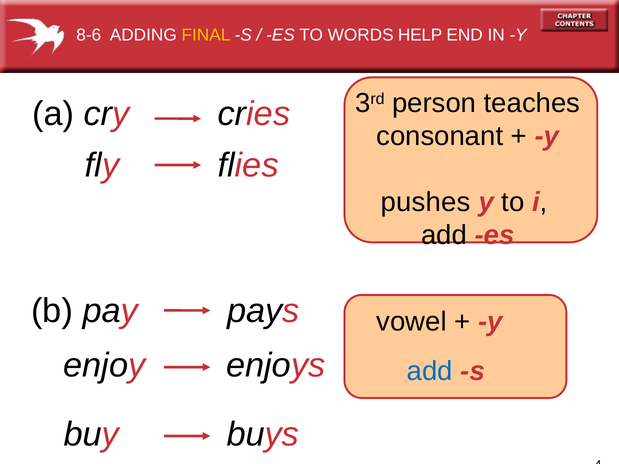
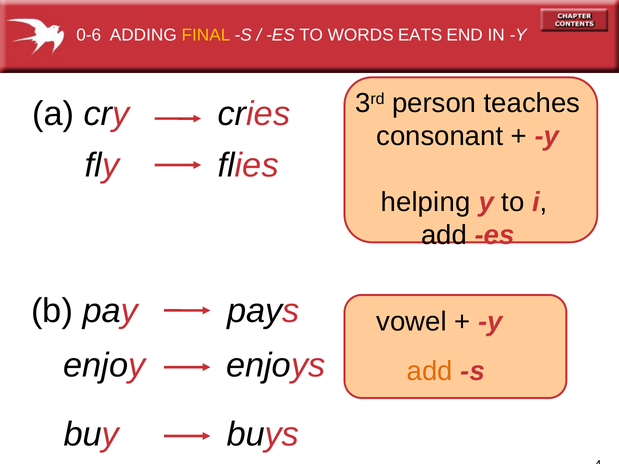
8-6: 8-6 -> 0-6 (89, 35)
HELP: HELP -> EATS (420, 35)
pushes: pushes -> helping (426, 202)
add colour: blue -> orange (430, 371)
